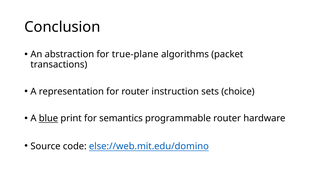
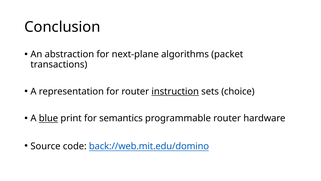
true-plane: true-plane -> next-plane (135, 54)
instruction underline: none -> present (175, 91)
else://web.mit.edu/domino: else://web.mit.edu/domino -> back://web.mit.edu/domino (149, 146)
